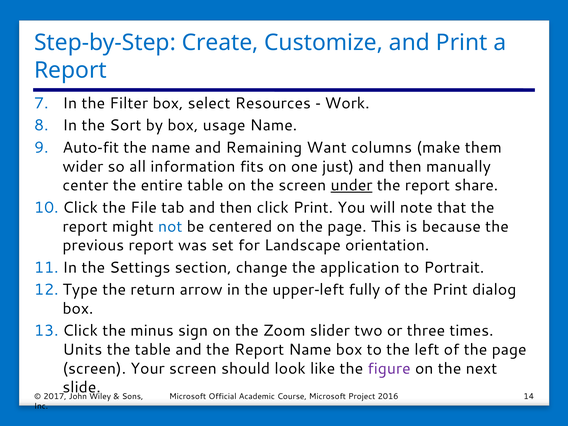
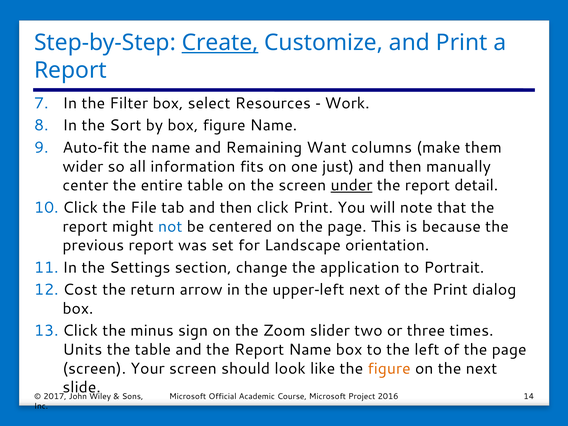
Create underline: none -> present (220, 43)
box usage: usage -> figure (224, 125)
share: share -> detail (476, 185)
Type: Type -> Cost (80, 290)
left fully: fully -> next (364, 290)
figure colour: purple -> orange (389, 369)
